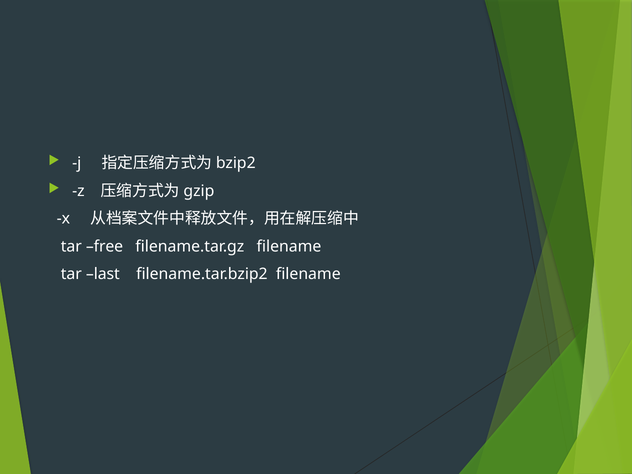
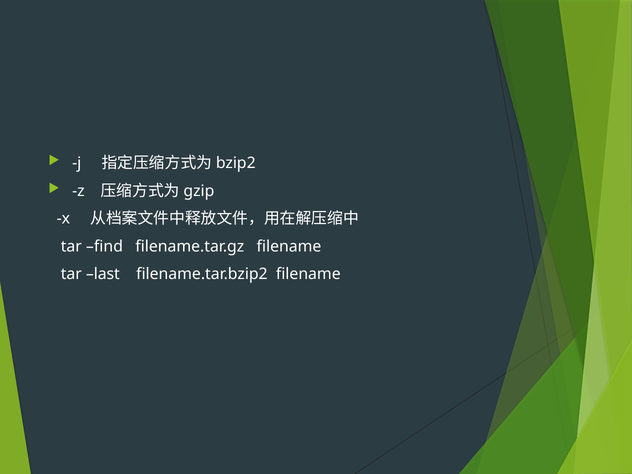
free: free -> find (104, 246)
